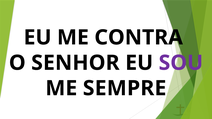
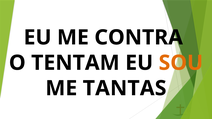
SENHOR: SENHOR -> TENTAM (75, 63)
SOU colour: purple -> orange (181, 63)
SEMPRE: SEMPRE -> TANTAS (125, 88)
